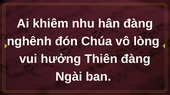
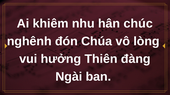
hân đàng: đàng -> chúc (138, 24)
